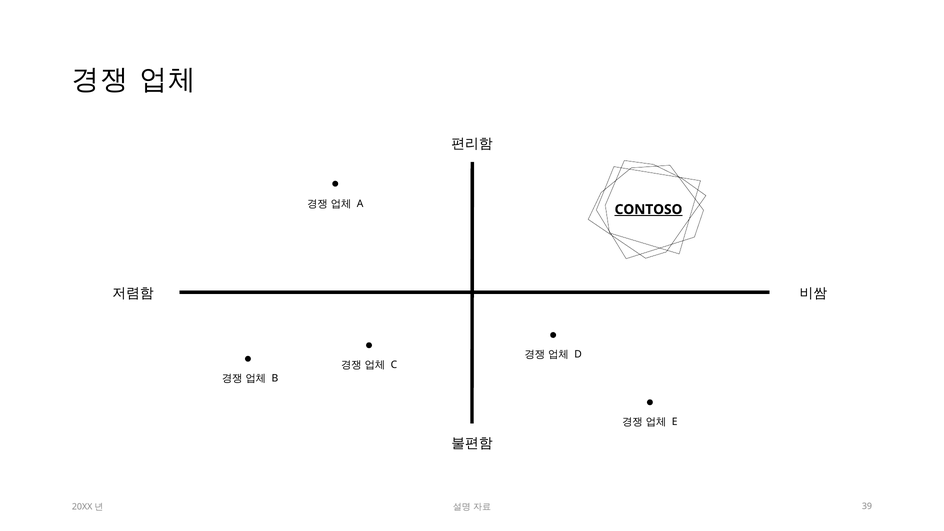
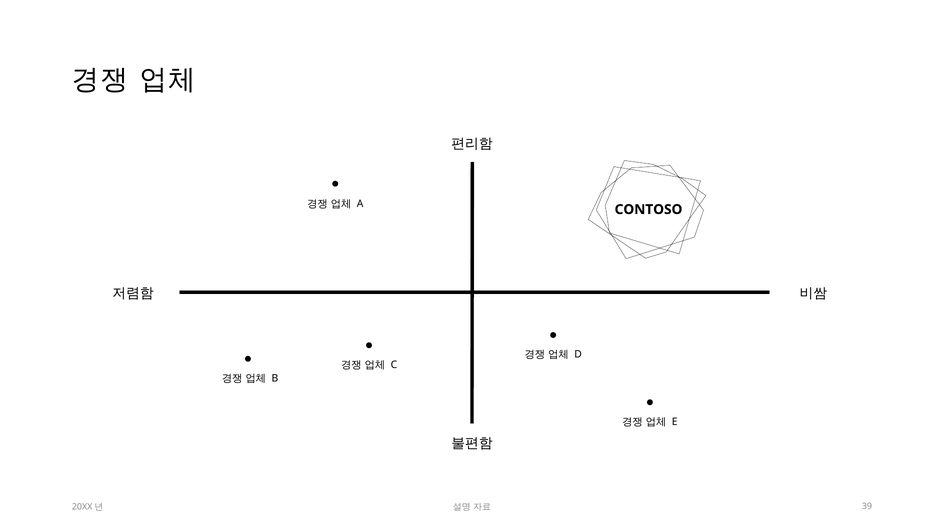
CONTOSO underline: present -> none (648, 209)
